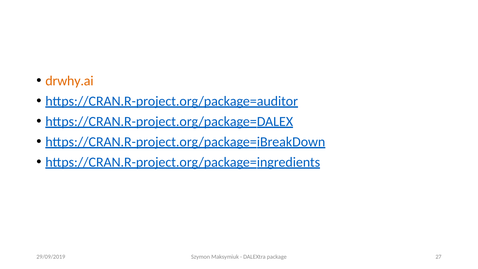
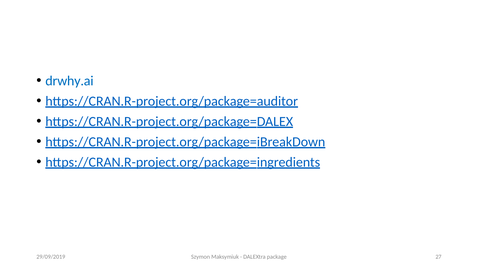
drwhy.ai colour: orange -> blue (69, 81)
